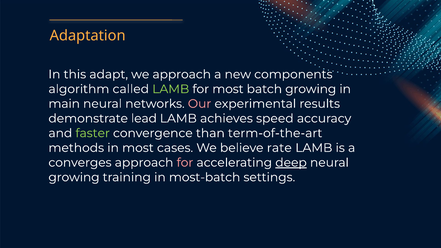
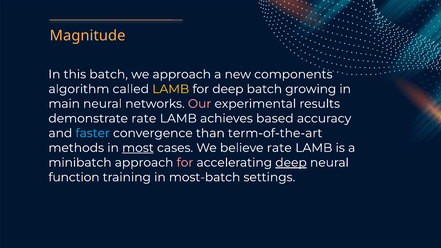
Adaptation: Adaptation -> Magnitude (88, 36)
this adapt: adapt -> batch (109, 74)
LAMB colour: light green -> yellow (171, 89)
for most: most -> deep (228, 89)
demonstrate lead: lead -> rate (144, 118)
speed: speed -> based (275, 118)
faster colour: light green -> light blue (93, 133)
most underline: none -> present (138, 148)
converges: converges -> minibatch (80, 163)
growing: growing -> function (74, 177)
